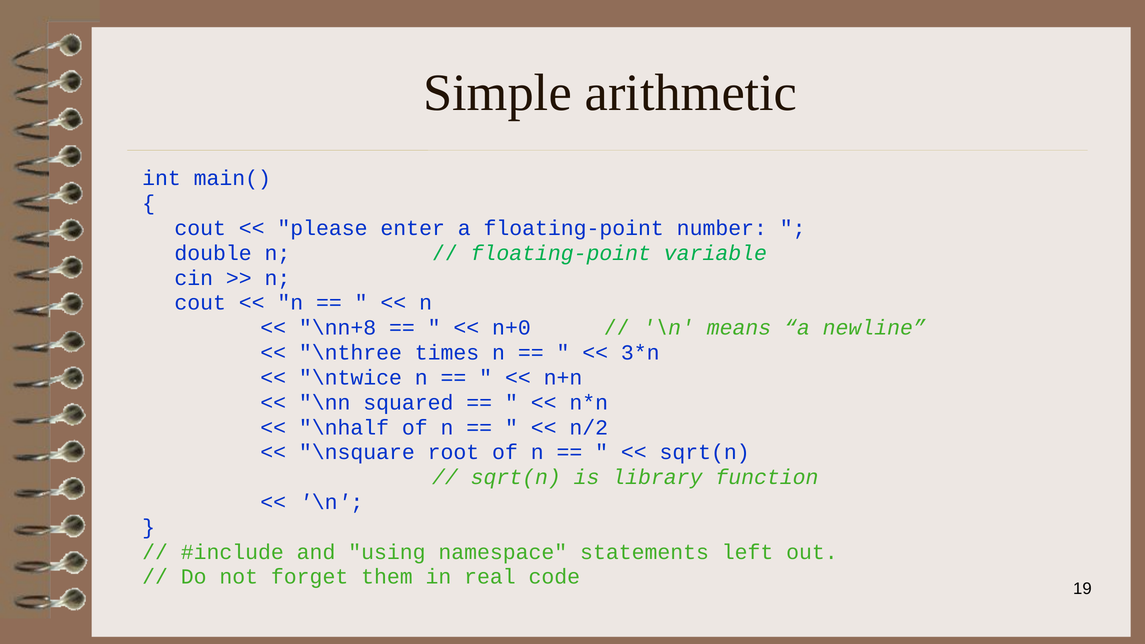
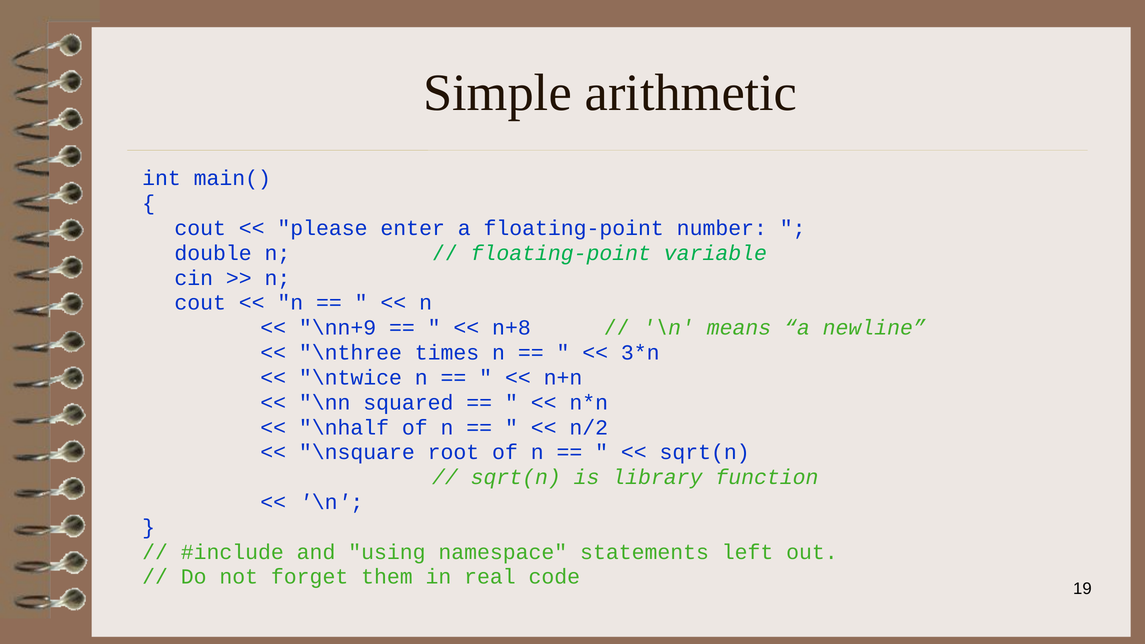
\nn+8: \nn+8 -> \nn+9 (338, 328)
n+0: n+0 -> n+8 (511, 328)
